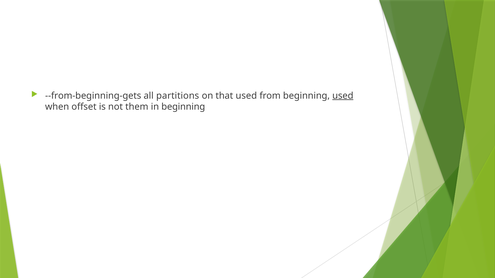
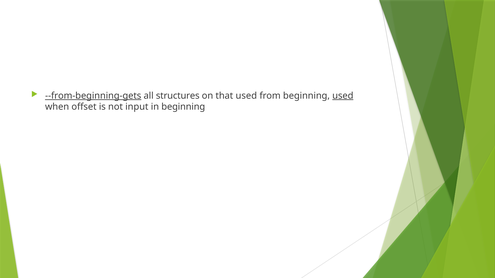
--from-beginning-gets underline: none -> present (93, 96)
partitions: partitions -> structures (178, 96)
them: them -> input (137, 107)
